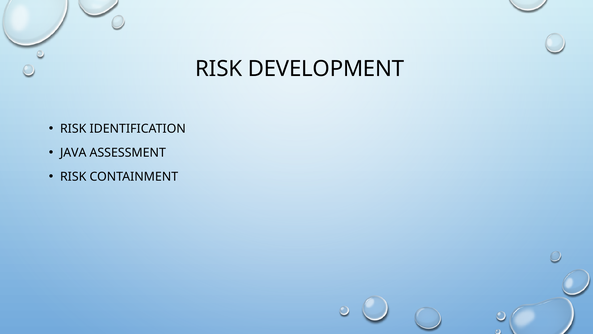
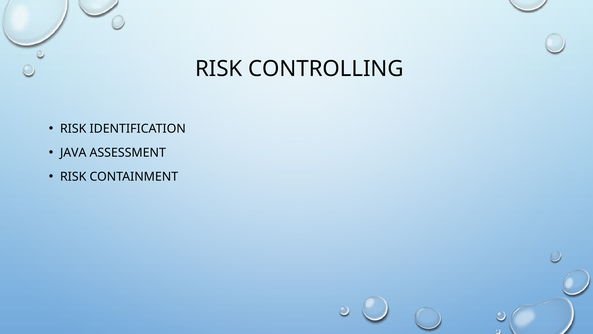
DEVELOPMENT: DEVELOPMENT -> CONTROLLING (326, 69)
